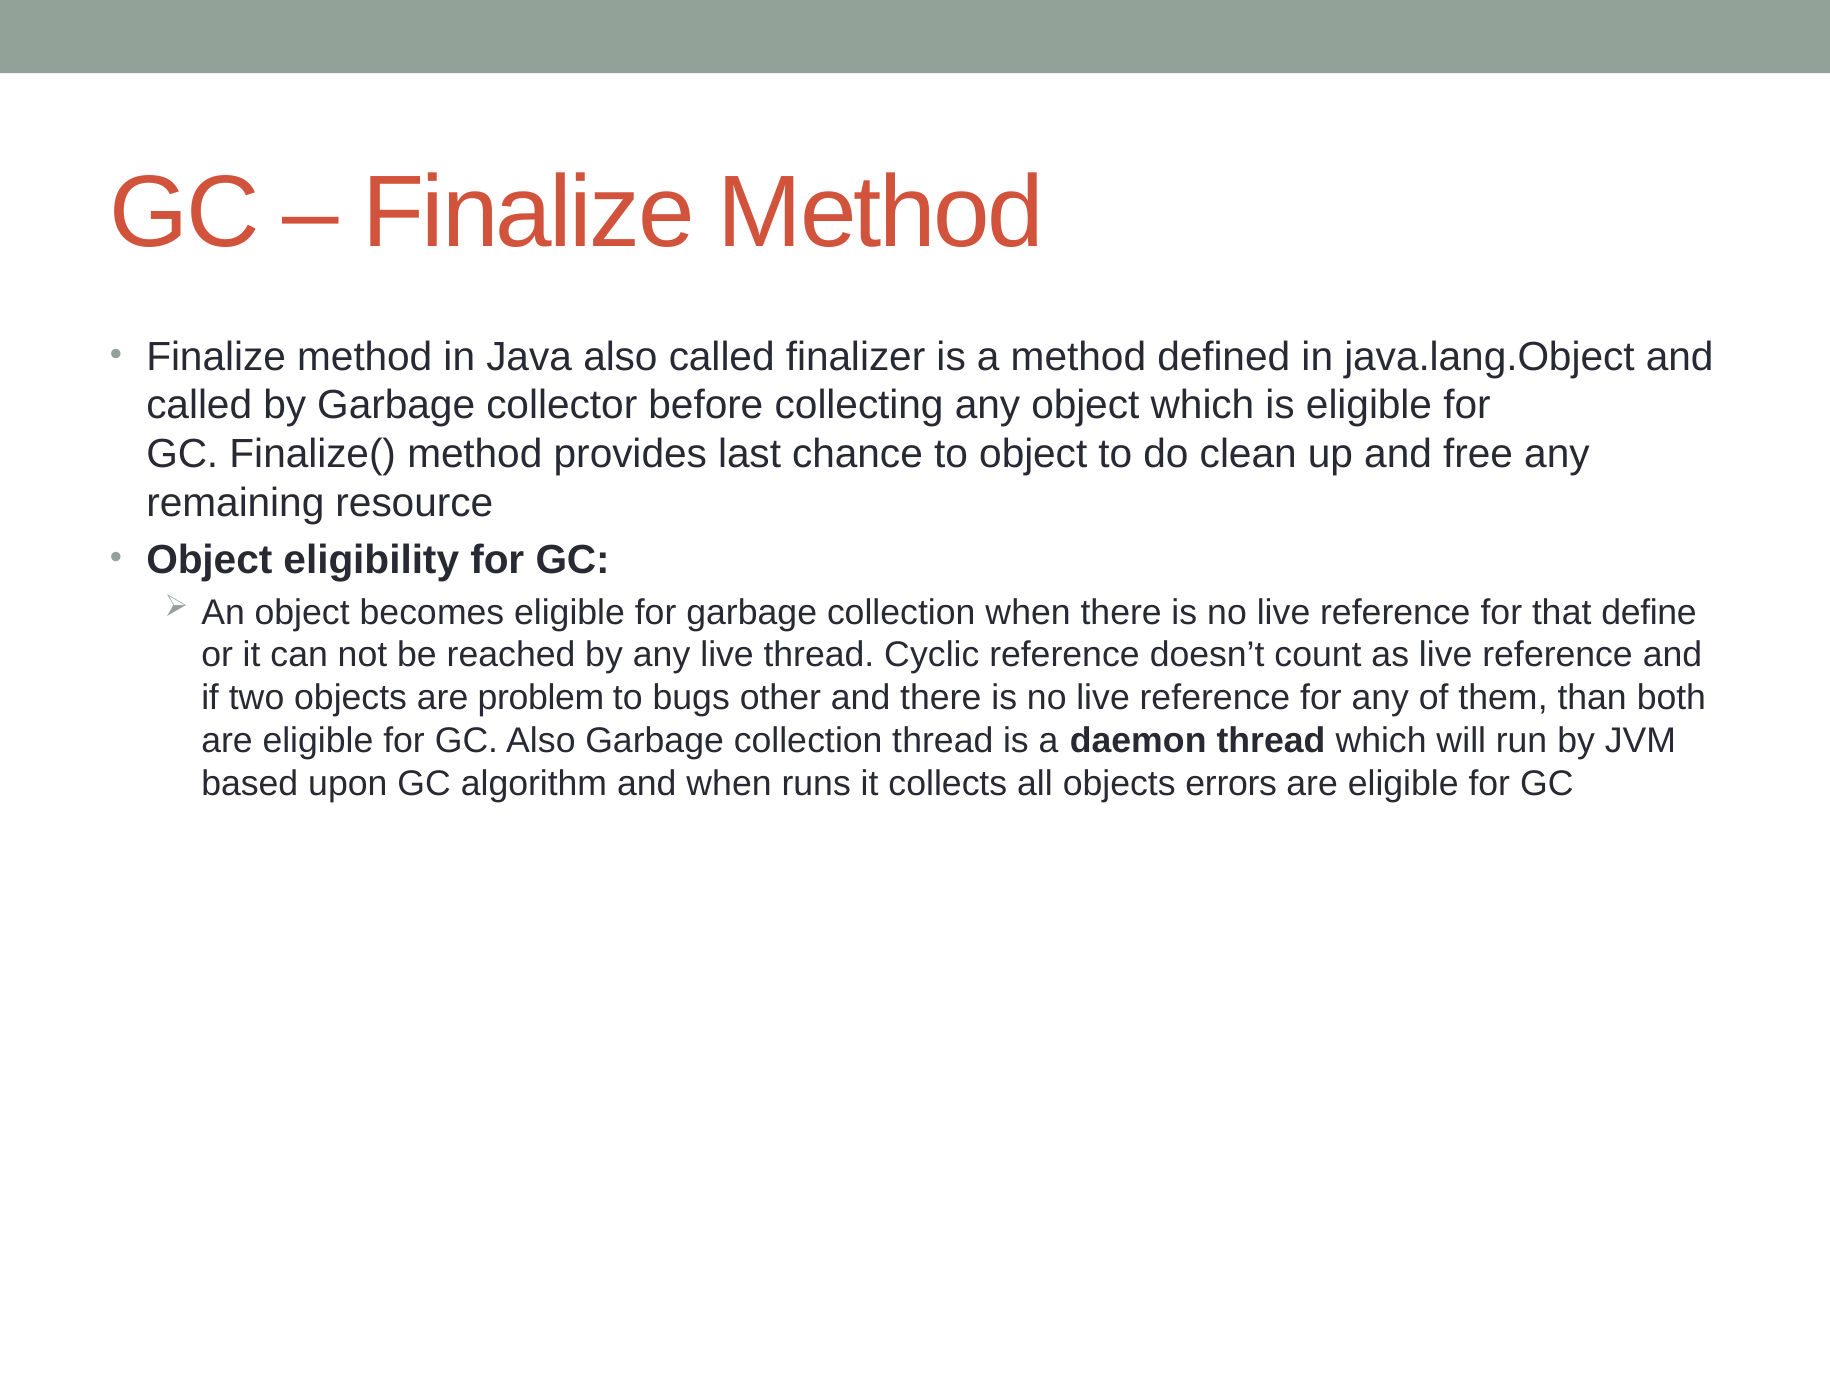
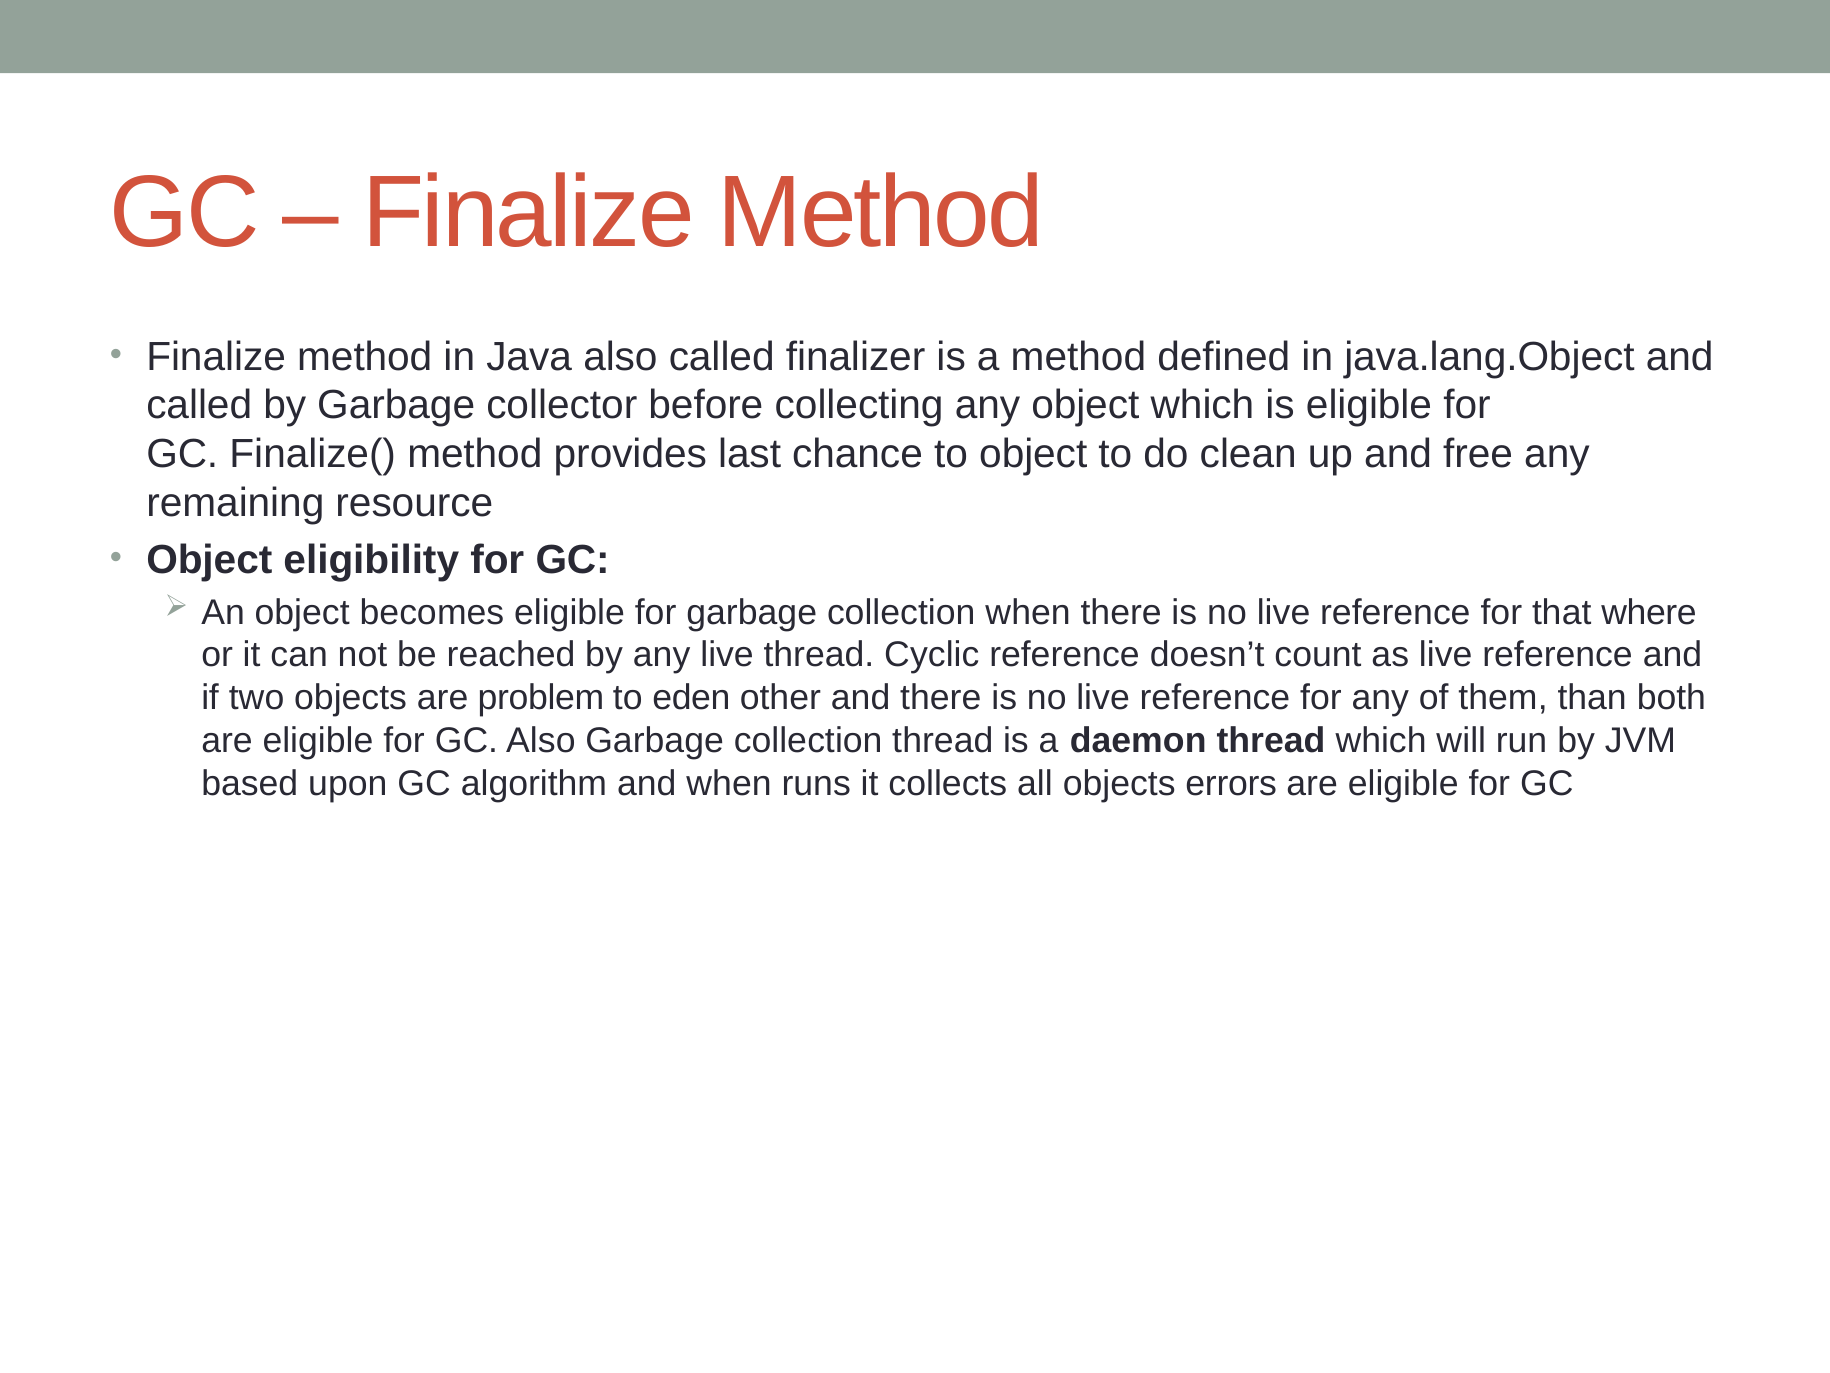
define: define -> where (1649, 612)
bugs: bugs -> eden (691, 698)
